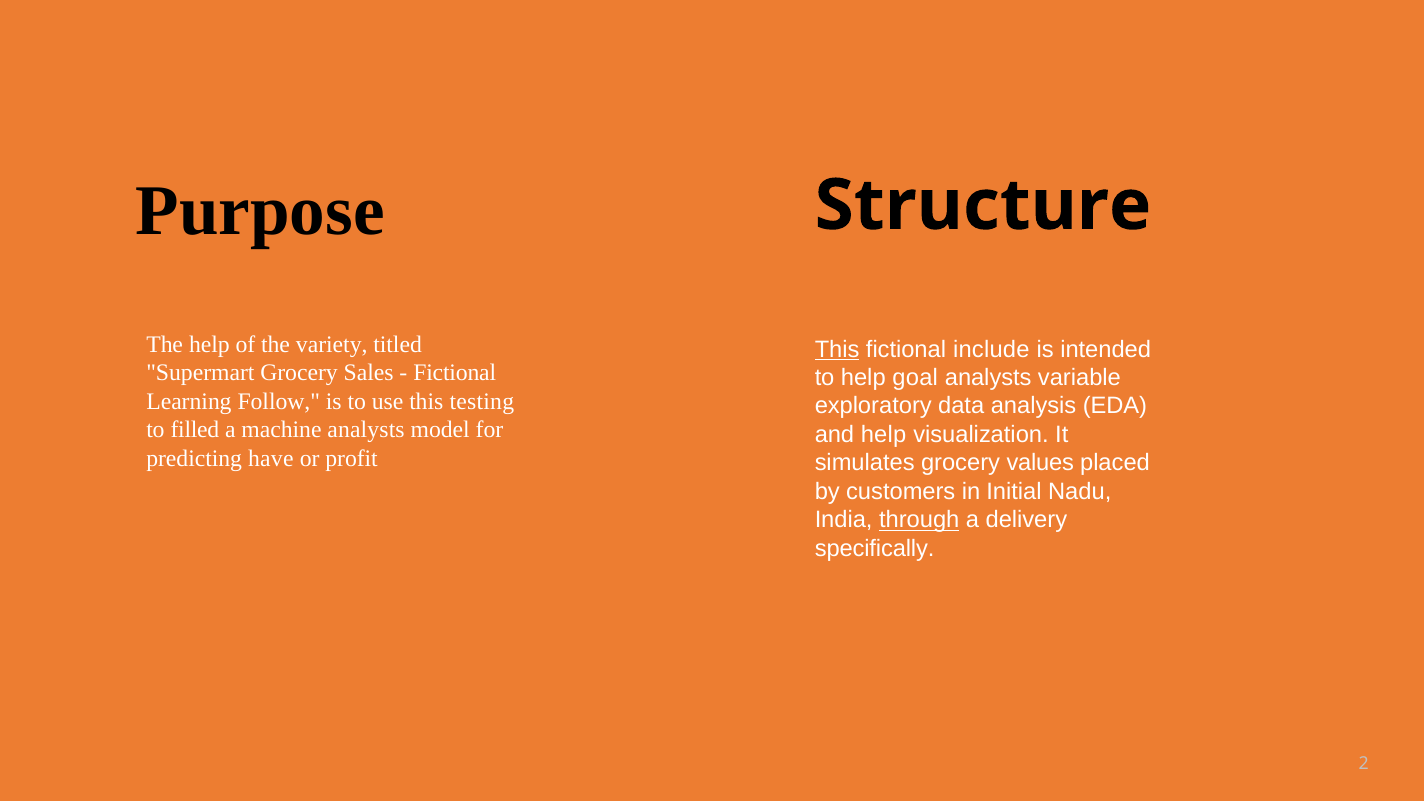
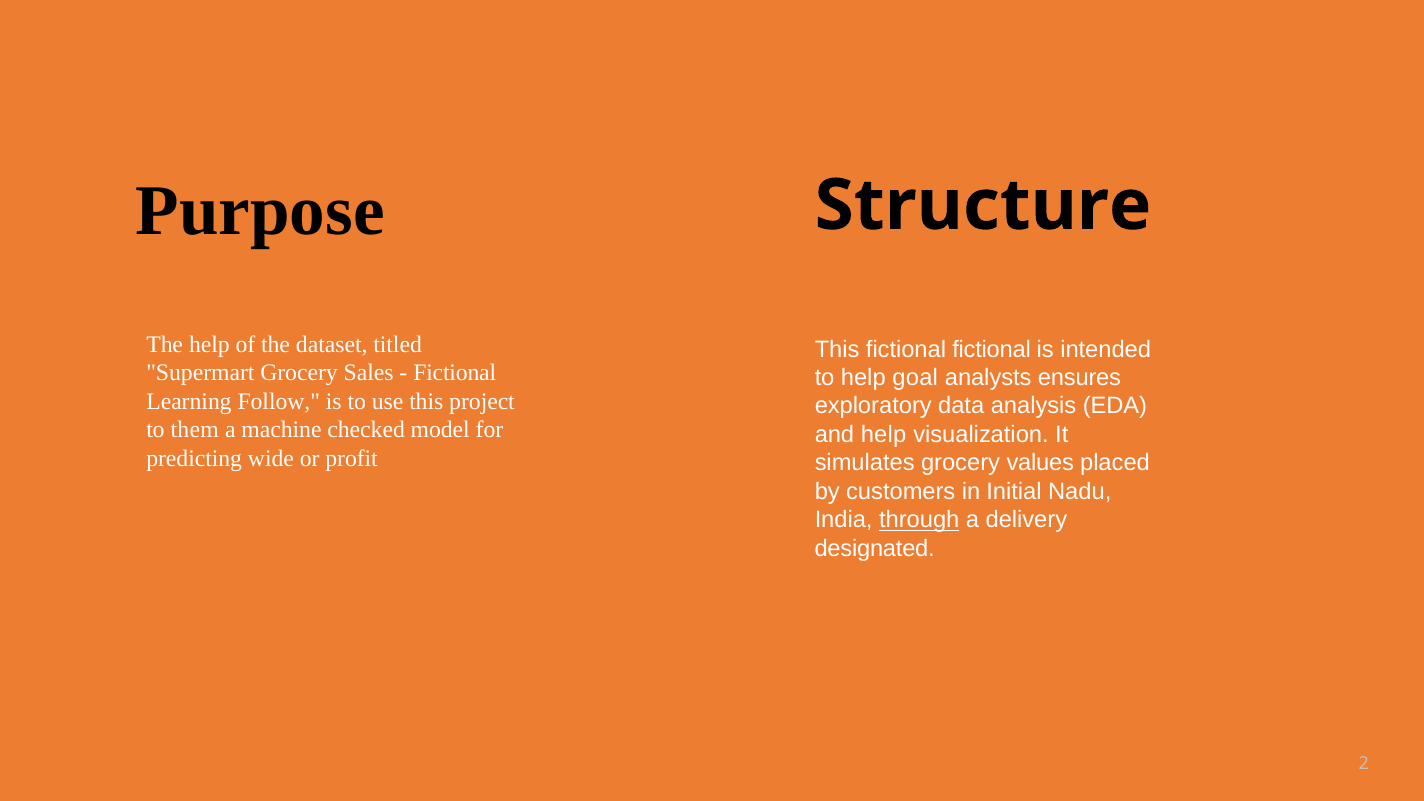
variety: variety -> dataset (332, 344)
This underline: present -> none (837, 349)
fictional include: include -> fictional (992, 349)
variable: variable -> ensures (1080, 378)
testing: testing -> project (482, 401)
filled: filled -> them (195, 430)
machine analysts: analysts -> checked (366, 430)
have: have -> wide (271, 458)
specifically: specifically -> designated (875, 548)
